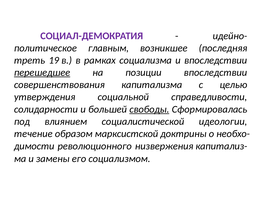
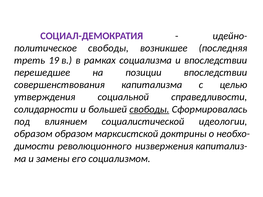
главным: главным -> свободы (108, 48)
перешедшее underline: present -> none (42, 73)
течение: течение -> образом (33, 134)
